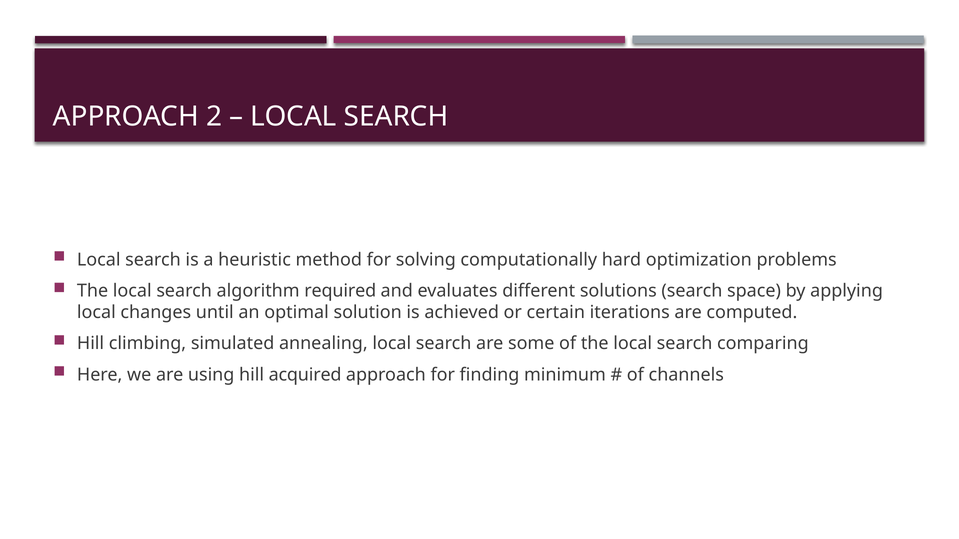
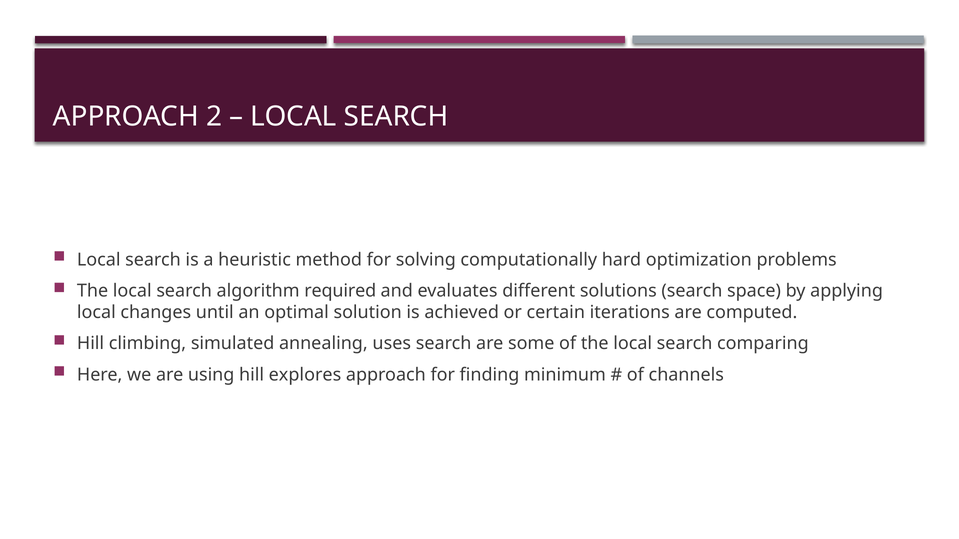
annealing local: local -> uses (392, 344)
acquired: acquired -> explores (305, 375)
